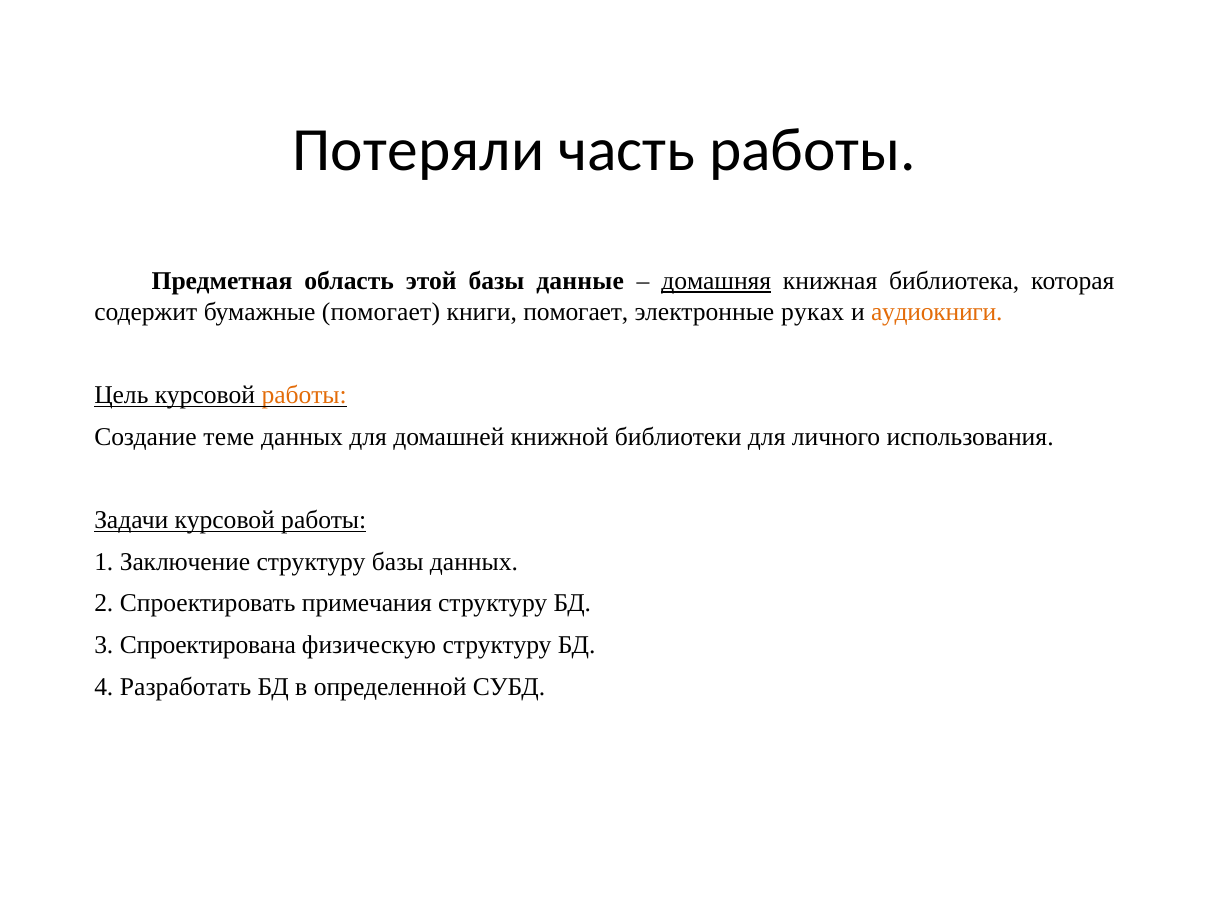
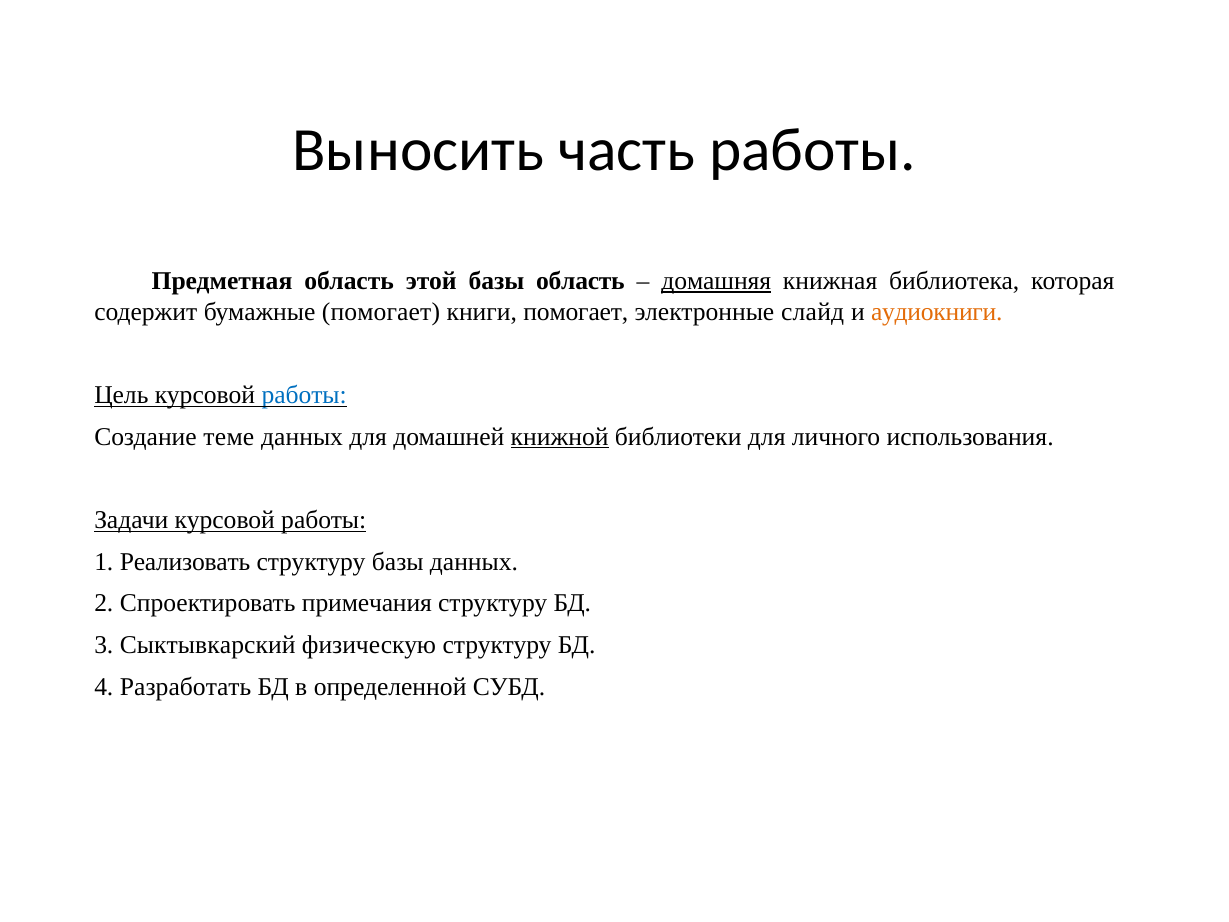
Потеряли: Потеряли -> Выносить (419, 150)
базы данные: данные -> область (580, 281)
руках: руках -> слайд (813, 312)
работы colour: orange -> blue (304, 395)
книжной underline: none -> present (560, 437)
Заключение: Заключение -> Реализовать (185, 561)
Спроектирована: Спроектирована -> Сыктывкарский (208, 645)
